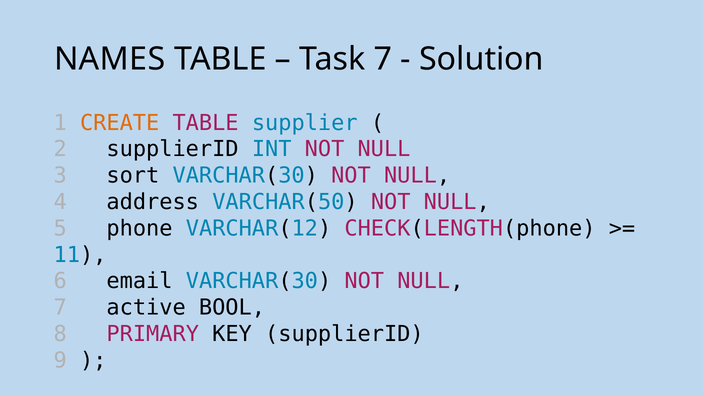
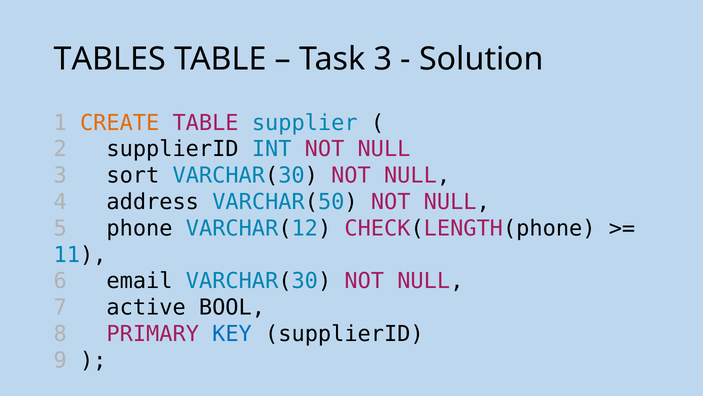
NAMES: NAMES -> TABLES (110, 59)
Task 7: 7 -> 3 (383, 59)
KEY colour: black -> blue (232, 334)
